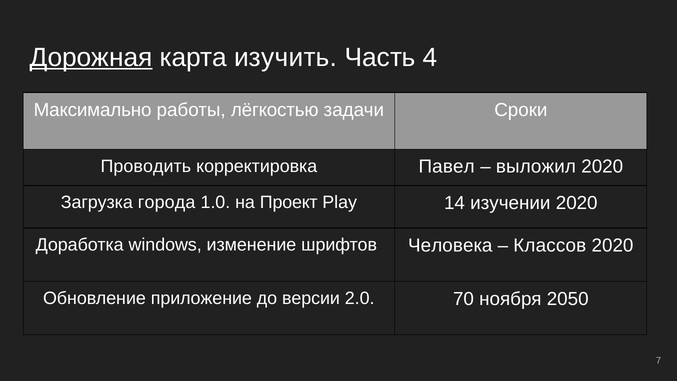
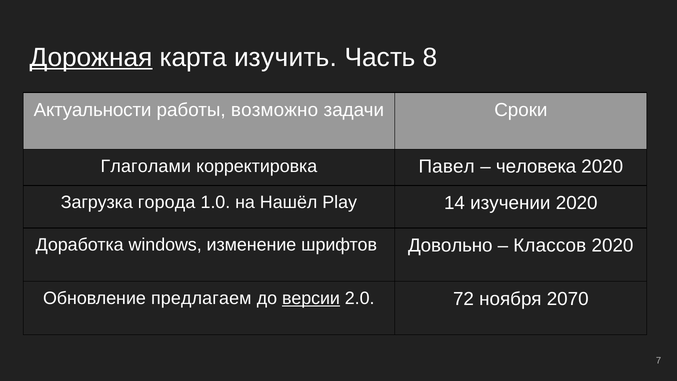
4: 4 -> 8 (430, 57)
Максимально: Максимально -> Актуальности (93, 110)
лёгкостью: лёгкостью -> возможно (275, 110)
Проводить: Проводить -> Глаголами (146, 166)
выложил: выложил -> человека (536, 167)
Проект: Проект -> Нашёл (289, 202)
Человека: Человека -> Довольно (450, 245)
приложение: приложение -> предлагаем (201, 298)
версии underline: none -> present (311, 298)
70: 70 -> 72 (464, 299)
2050: 2050 -> 2070 (568, 299)
